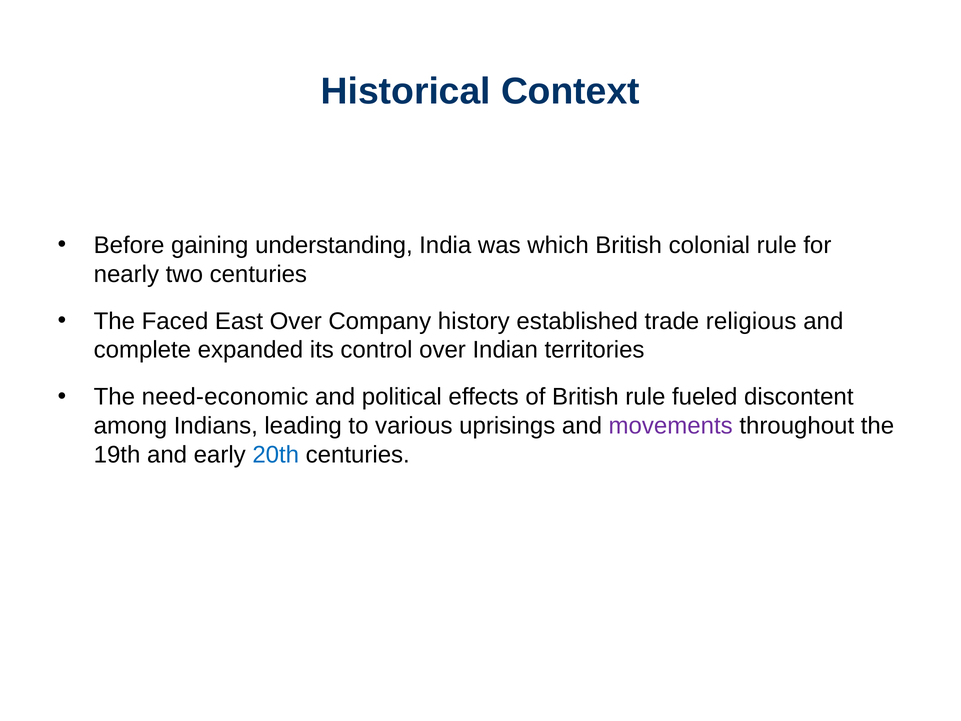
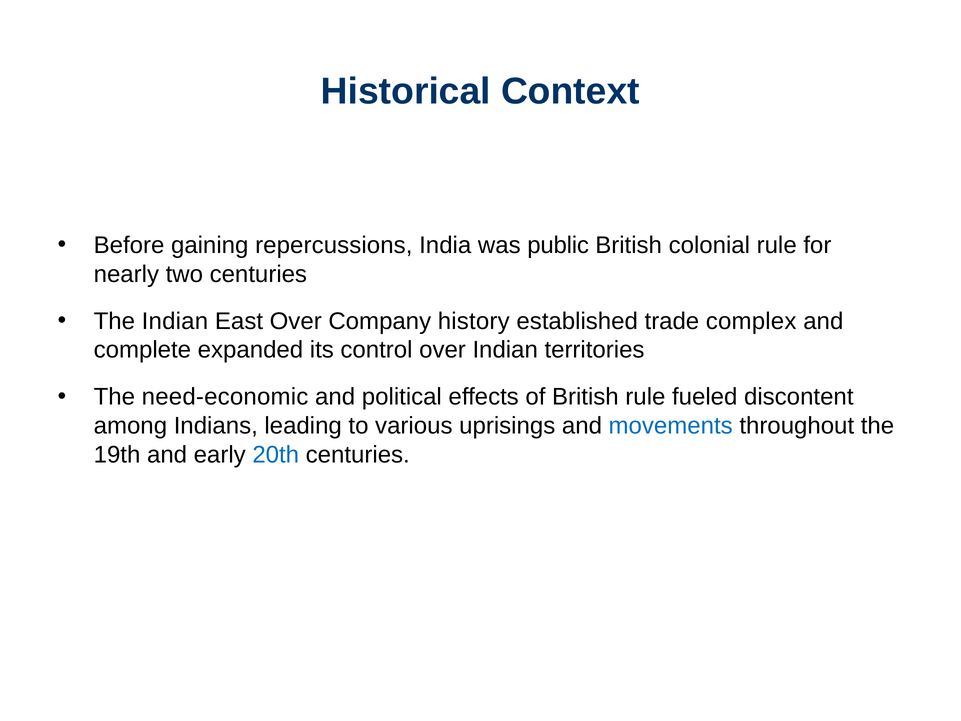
understanding: understanding -> repercussions (334, 245)
which: which -> public (558, 245)
The Faced: Faced -> Indian (175, 321)
religious: religious -> complex (751, 321)
movements colour: purple -> blue (671, 426)
